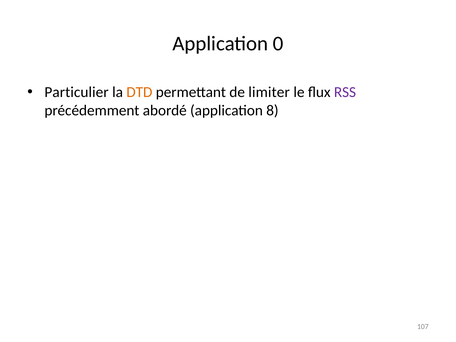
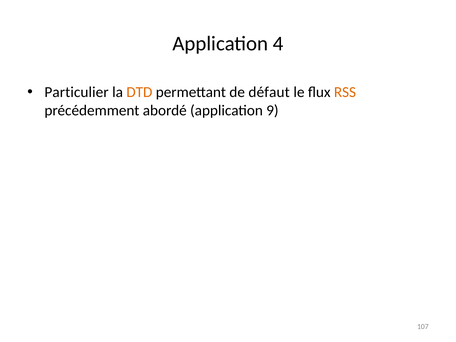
0: 0 -> 4 (278, 44)
limiter: limiter -> défaut (269, 92)
RSS colour: purple -> orange (345, 92)
8: 8 -> 9 (272, 111)
